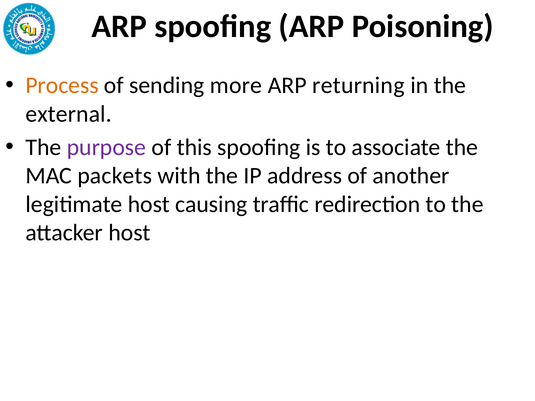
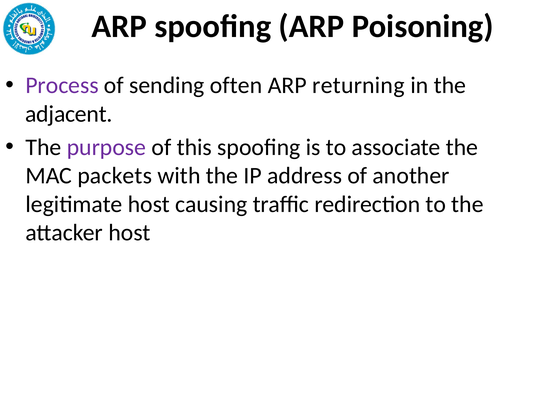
Process colour: orange -> purple (62, 85)
more: more -> often (236, 85)
external: external -> adjacent (69, 114)
